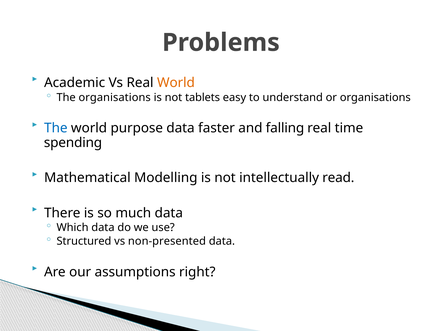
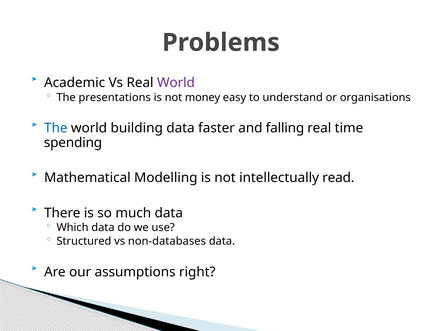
World colour: orange -> purple (176, 83)
The organisations: organisations -> presentations (115, 98)
tablets: tablets -> money (203, 98)
purpose: purpose -> building (137, 128)
non-presented: non-presented -> non-databases (167, 242)
